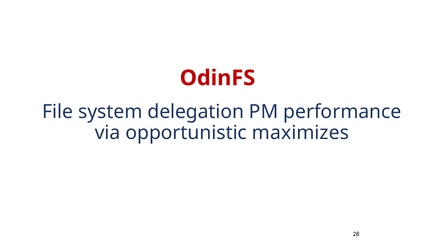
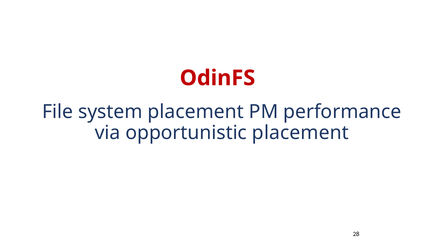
system delegation: delegation -> placement (196, 112)
opportunistic maximizes: maximizes -> placement (300, 133)
